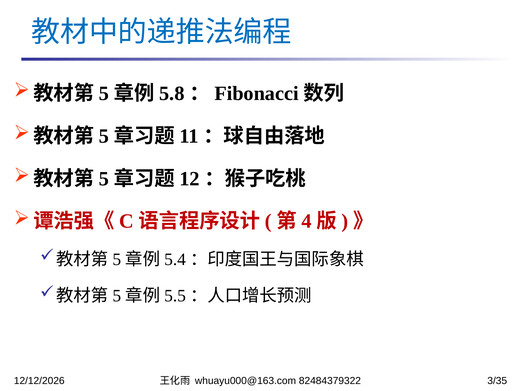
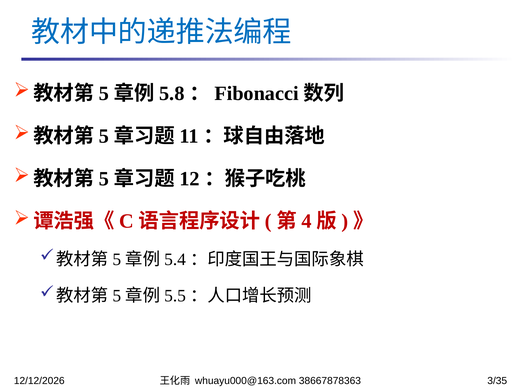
82484379322: 82484379322 -> 38667878363 (330, 380)
